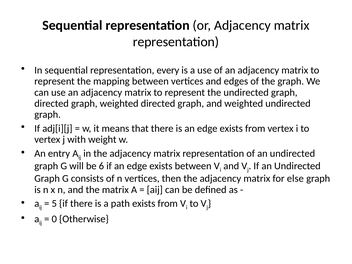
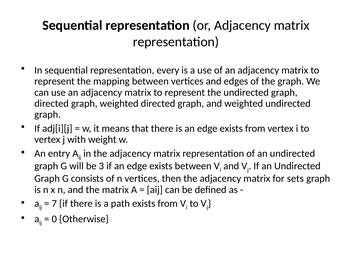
6: 6 -> 3 (101, 166)
else: else -> sets (295, 179)
5: 5 -> 7 (54, 204)
